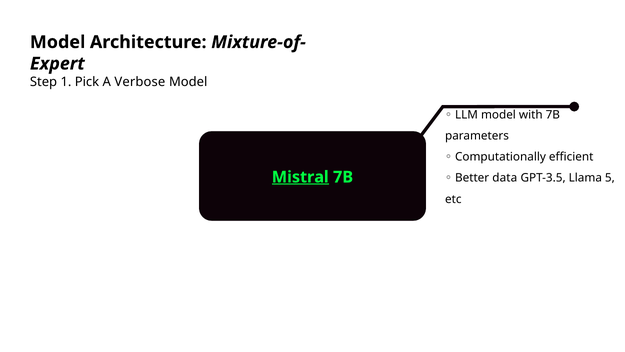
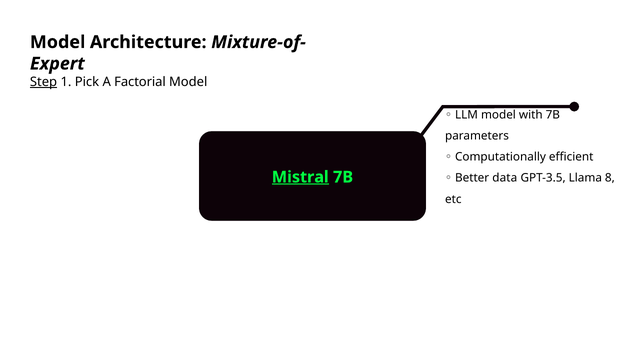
Step underline: none -> present (44, 82)
Verbose: Verbose -> Factorial (140, 82)
5: 5 -> 8 (610, 178)
